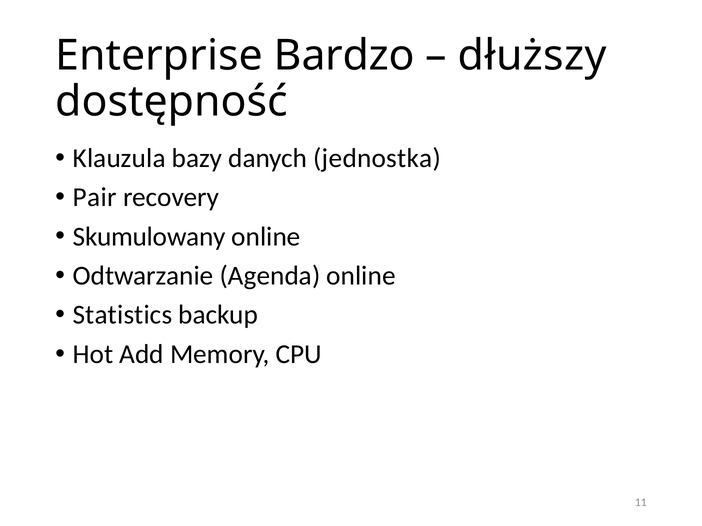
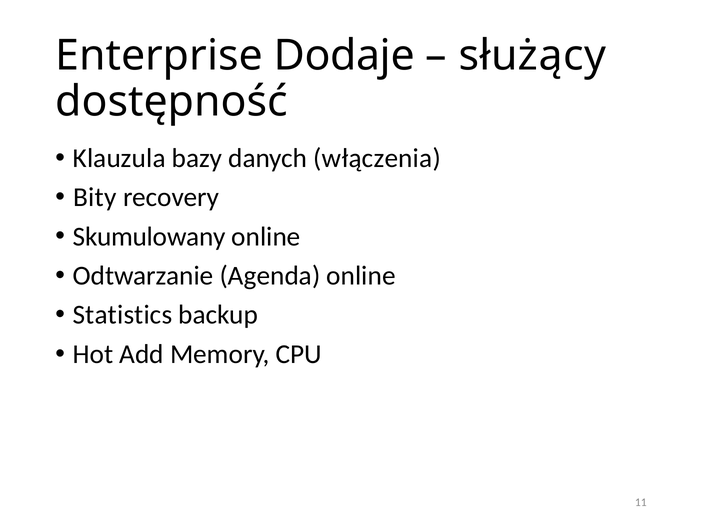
Bardzo: Bardzo -> Dodaje (344, 55)
dłuższy: dłuższy -> służący (532, 55)
jednostka: jednostka -> włączenia (377, 158)
Pair: Pair -> Bity (95, 197)
